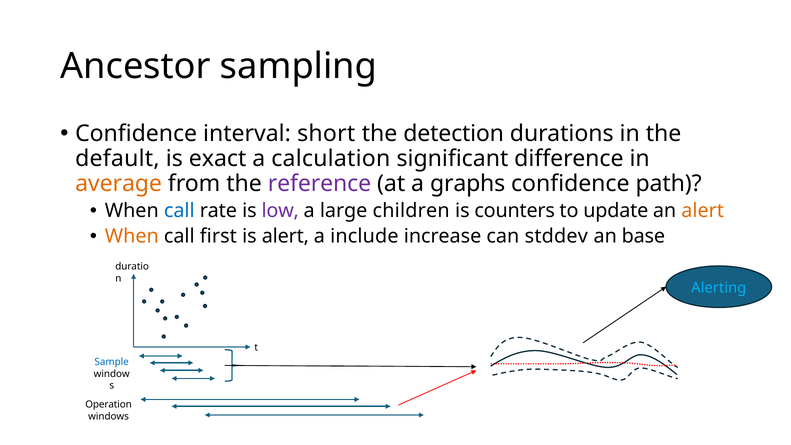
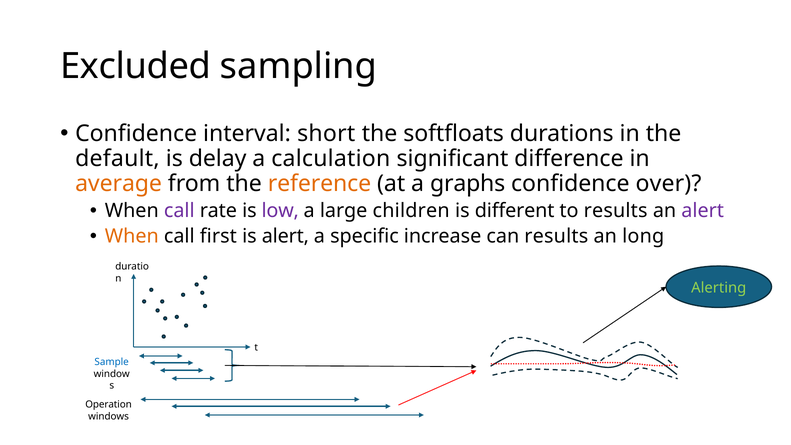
Ancestor: Ancestor -> Excluded (136, 66)
detection: detection -> softfloats (454, 134)
exact: exact -> delay (218, 159)
reference colour: purple -> orange (319, 184)
path: path -> over (668, 184)
call colour: blue -> purple (179, 211)
counters: counters -> different (515, 211)
to update: update -> results (616, 211)
alert colour: orange -> purple (703, 211)
include: include -> specific (364, 236)
can stddev: stddev -> results (556, 236)
base: base -> long (643, 236)
Alerting colour: light blue -> light green (719, 288)
